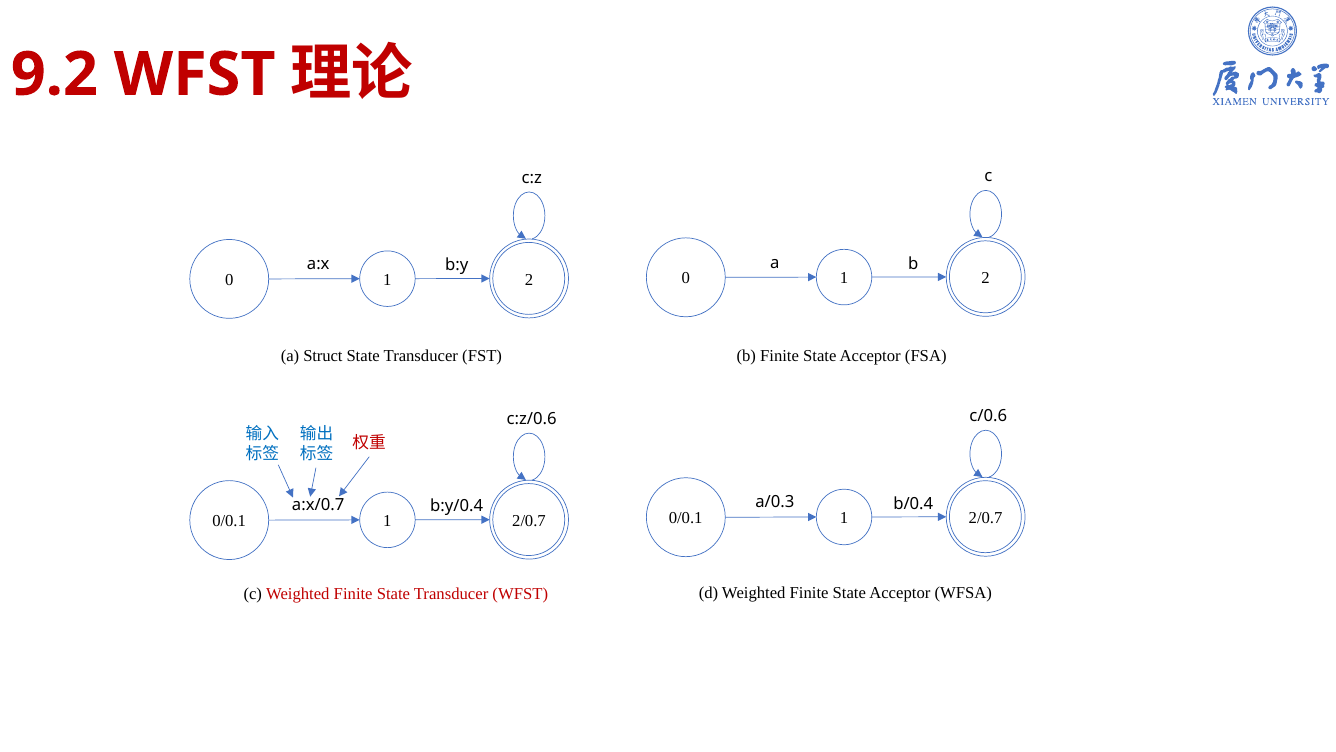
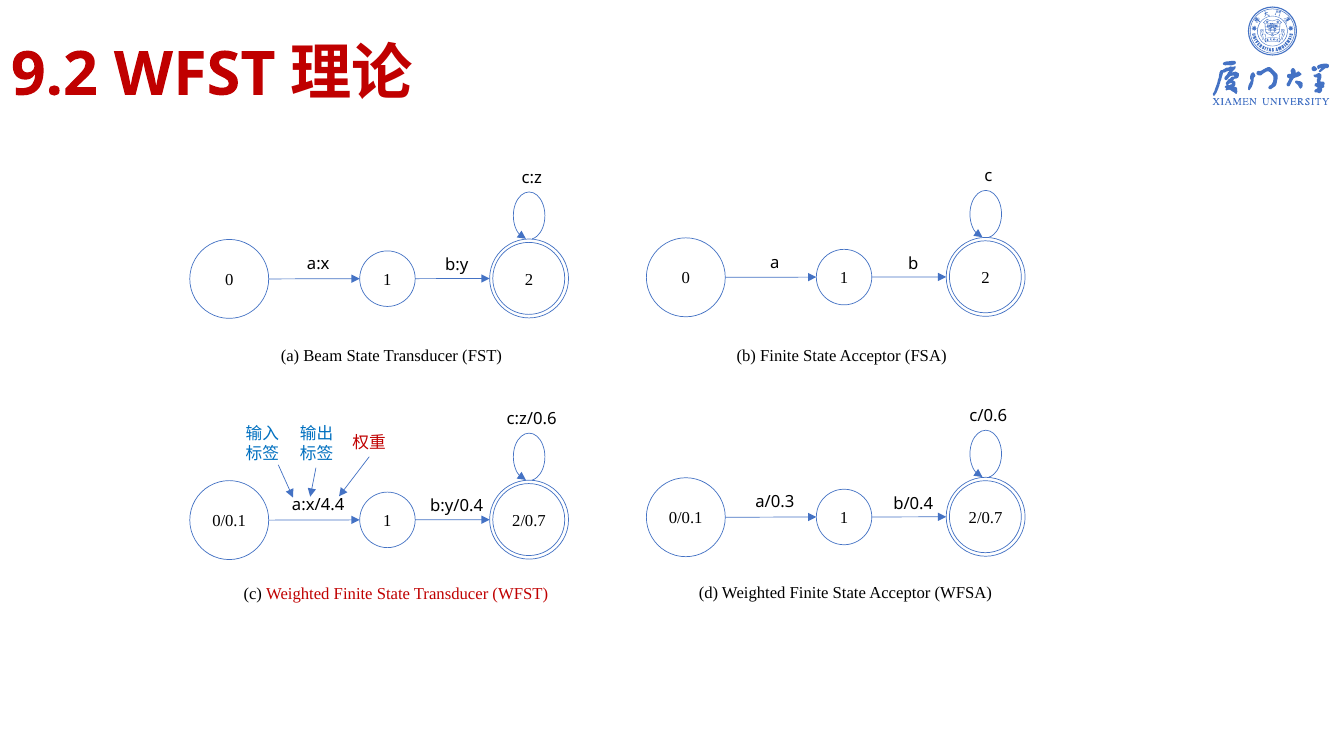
Struct: Struct -> Beam (323, 355)
a:x/0.7: a:x/0.7 -> a:x/4.4 (318, 505)
